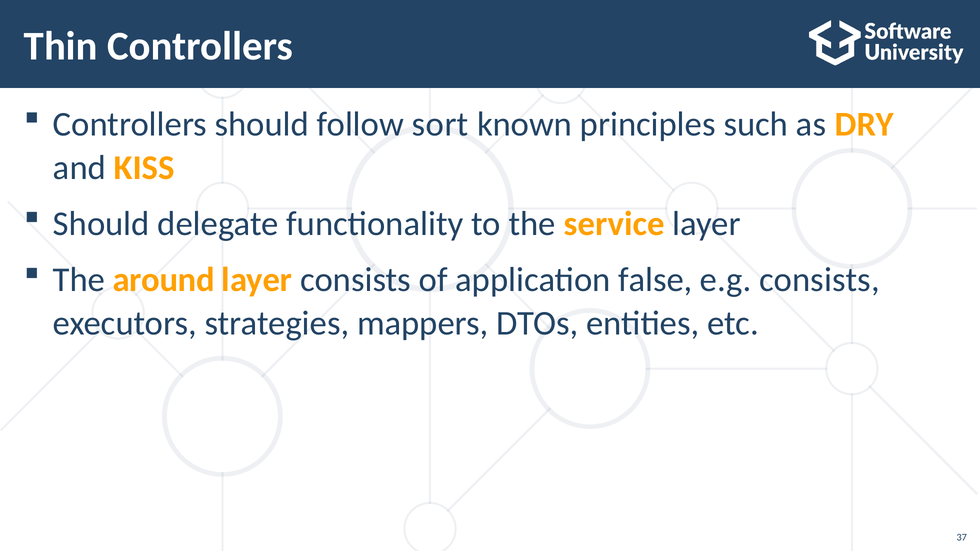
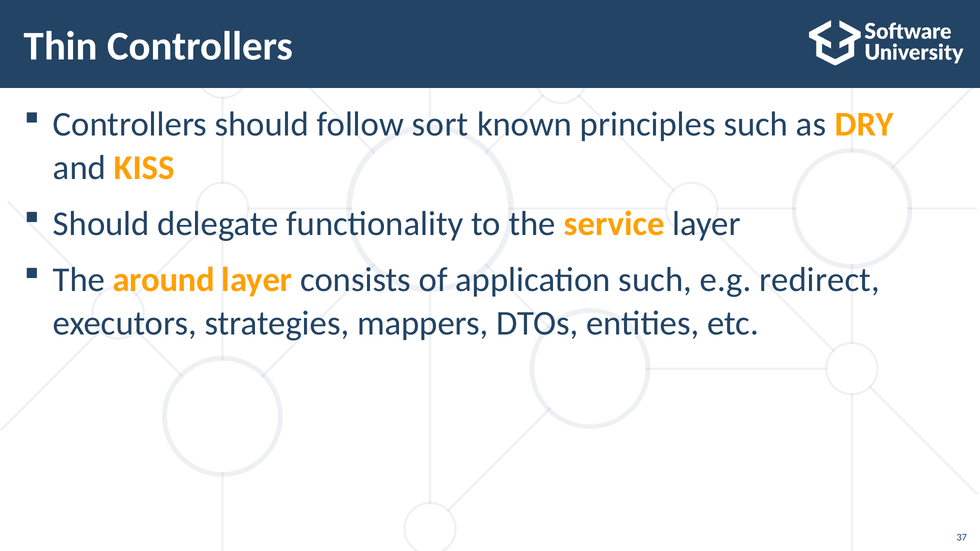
application false: false -> such (655, 280)
e.g consists: consists -> redirect (819, 280)
